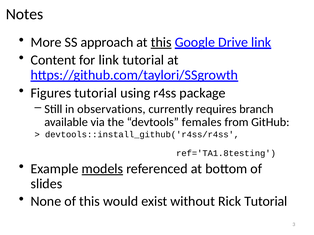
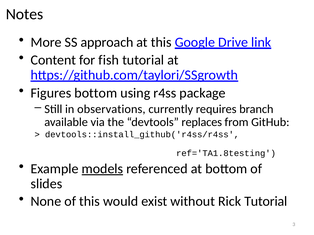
this underline: present -> none (161, 42)
for link: link -> fish (109, 60)
Figures tutorial: tutorial -> bottom (96, 93)
females: females -> replaces (202, 122)
